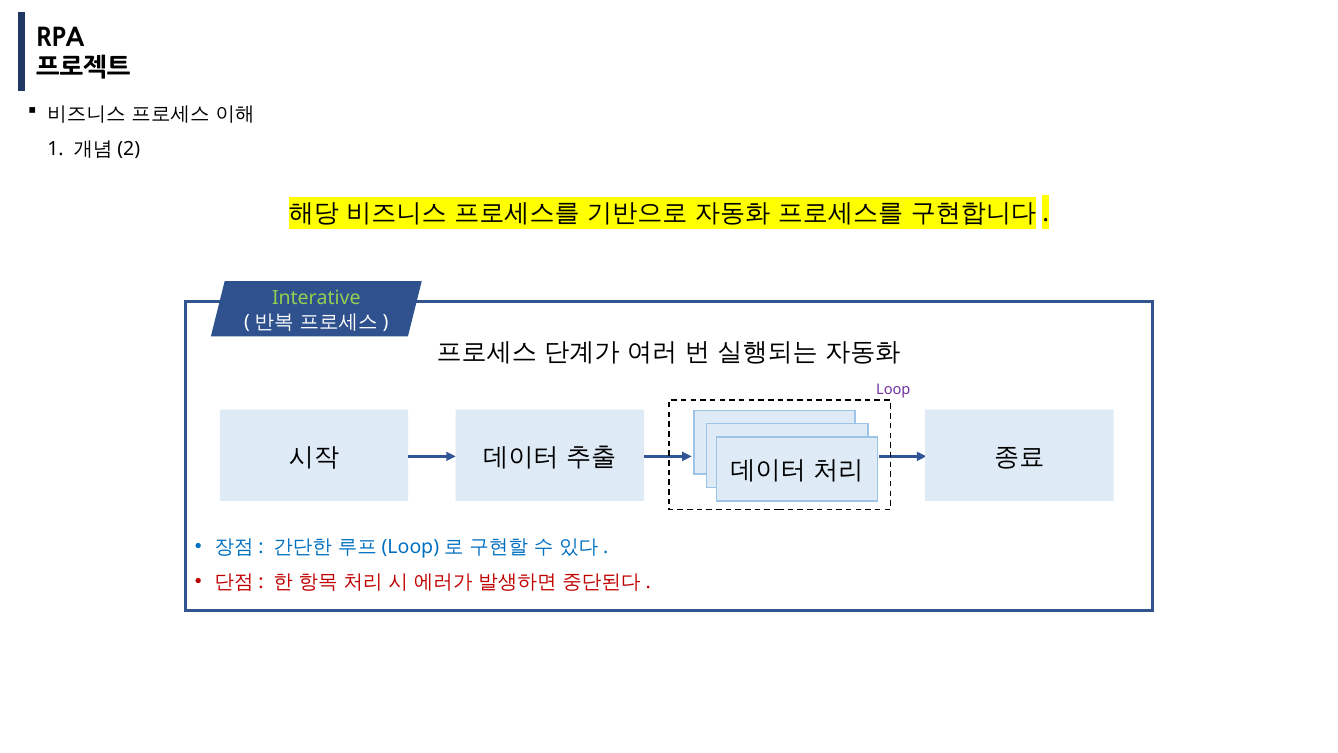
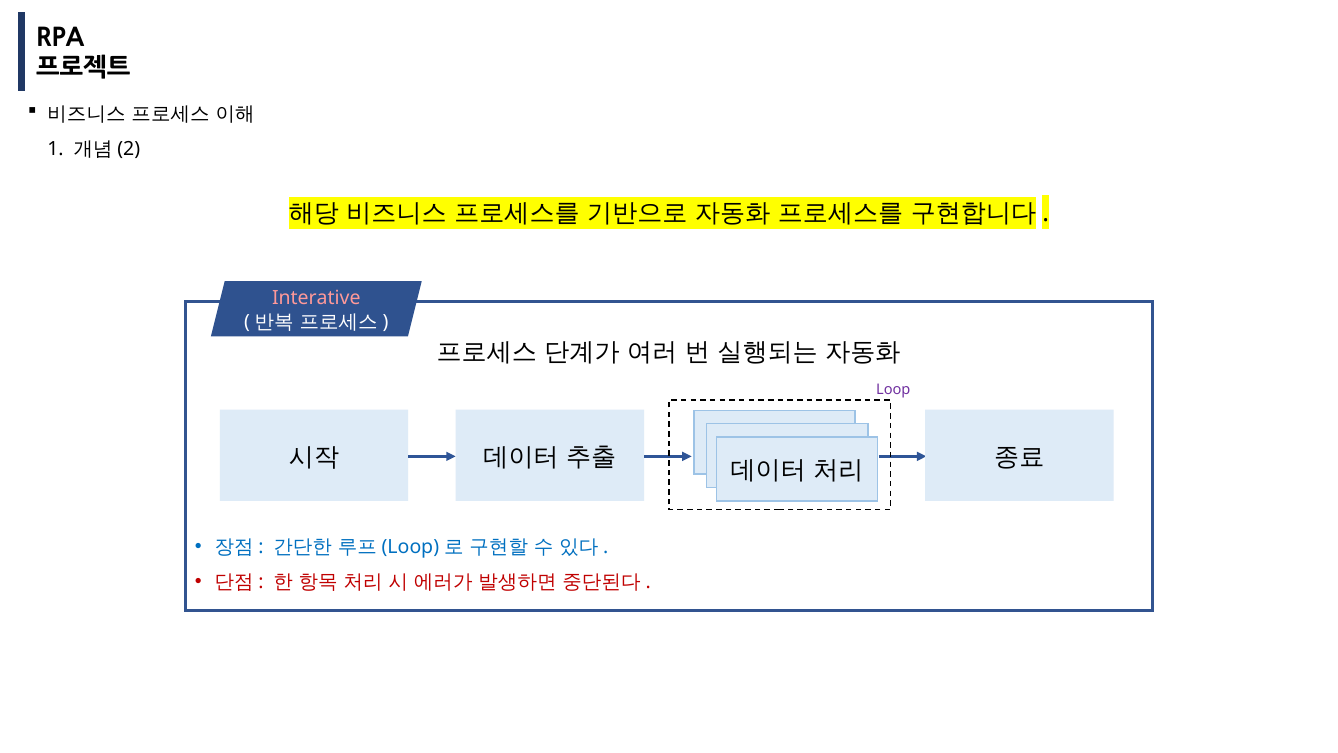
Interative colour: light green -> pink (316, 298)
